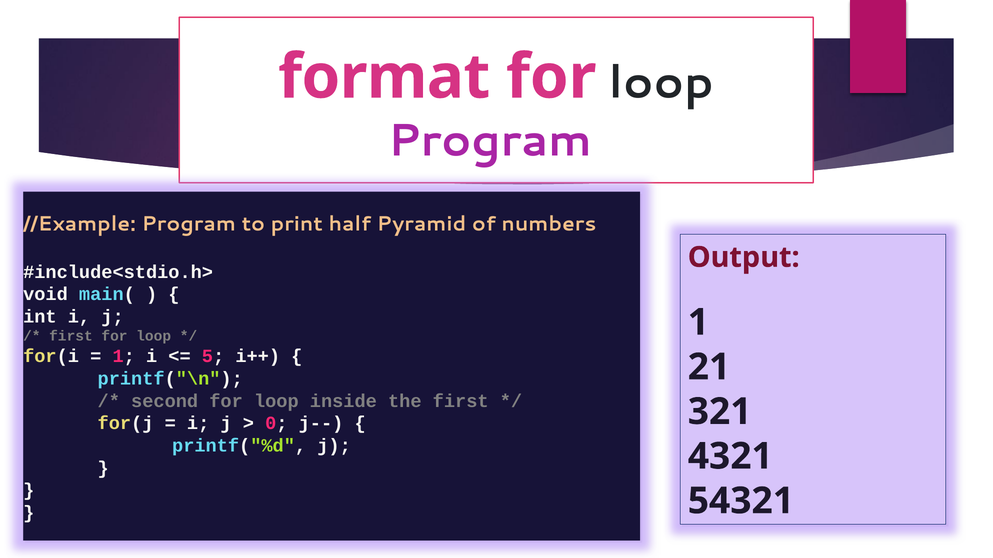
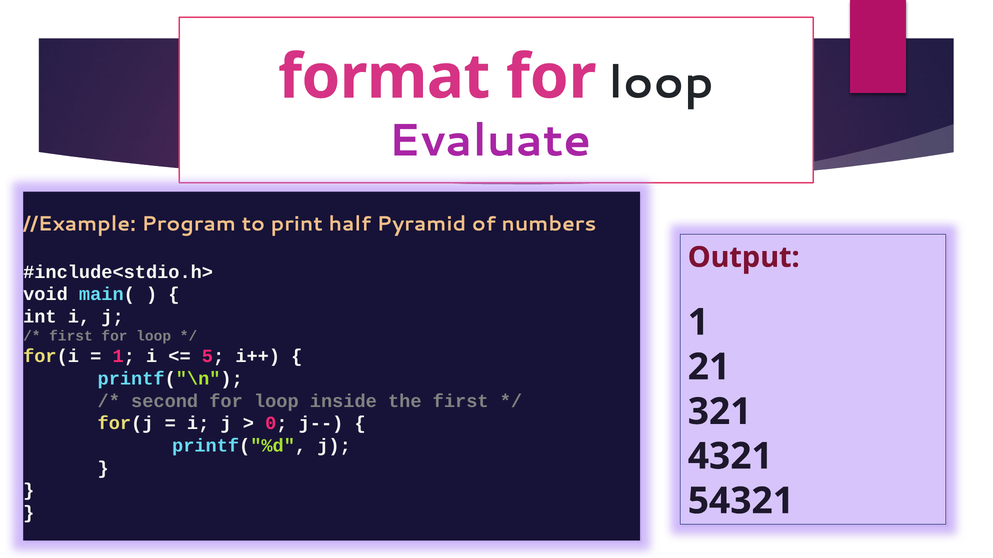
Program: Program -> Evaluate (490, 141)
